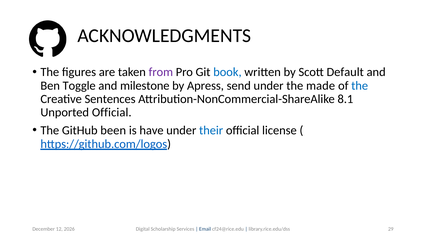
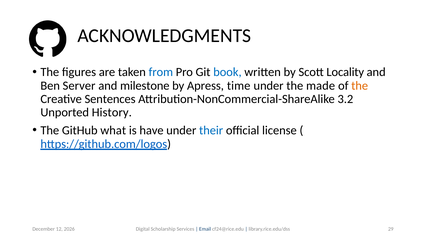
from colour: purple -> blue (161, 72)
Default: Default -> Locality (345, 72)
Toggle: Toggle -> Server (79, 85)
send: send -> time (239, 85)
the colour: blue -> orange (360, 85)
8.1: 8.1 -> 3.2 (345, 99)
Unported Official: Official -> History (112, 112)
been: been -> what (113, 130)
